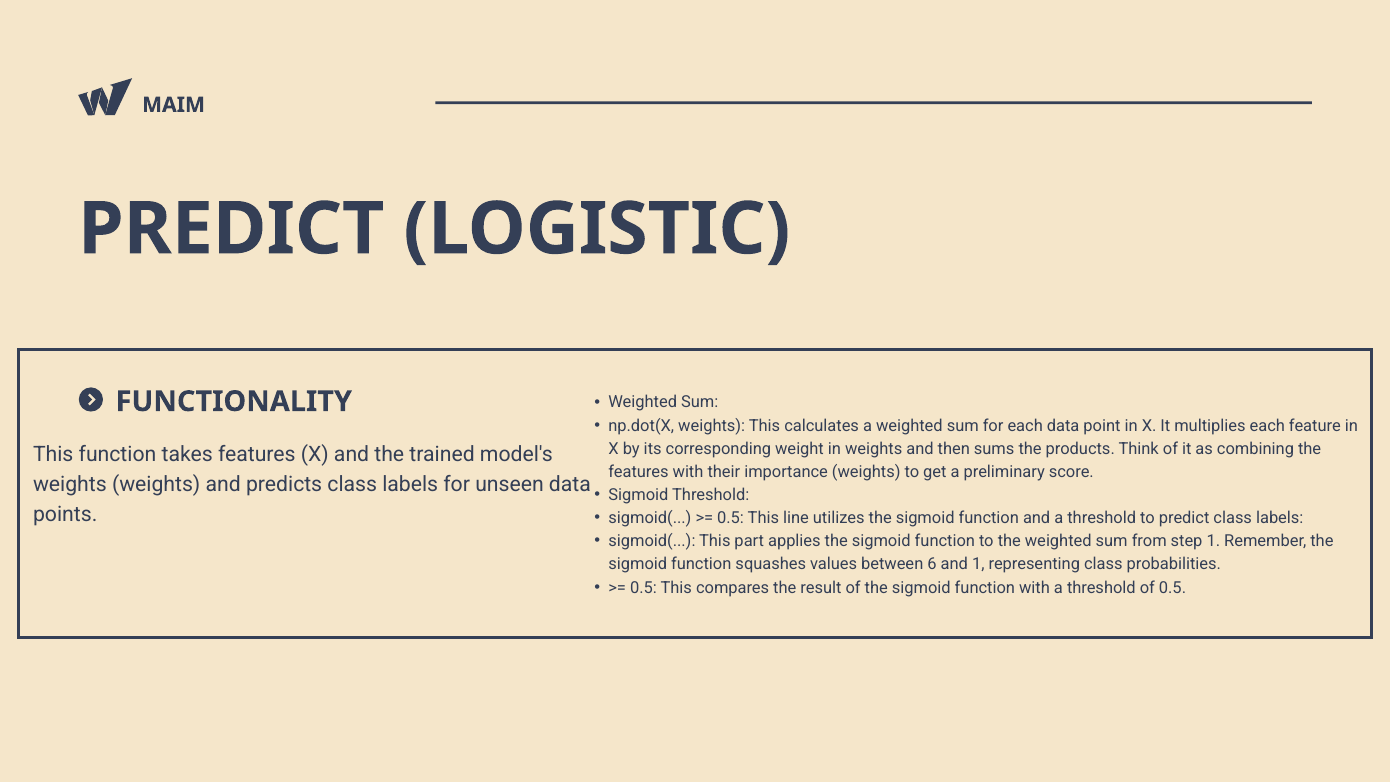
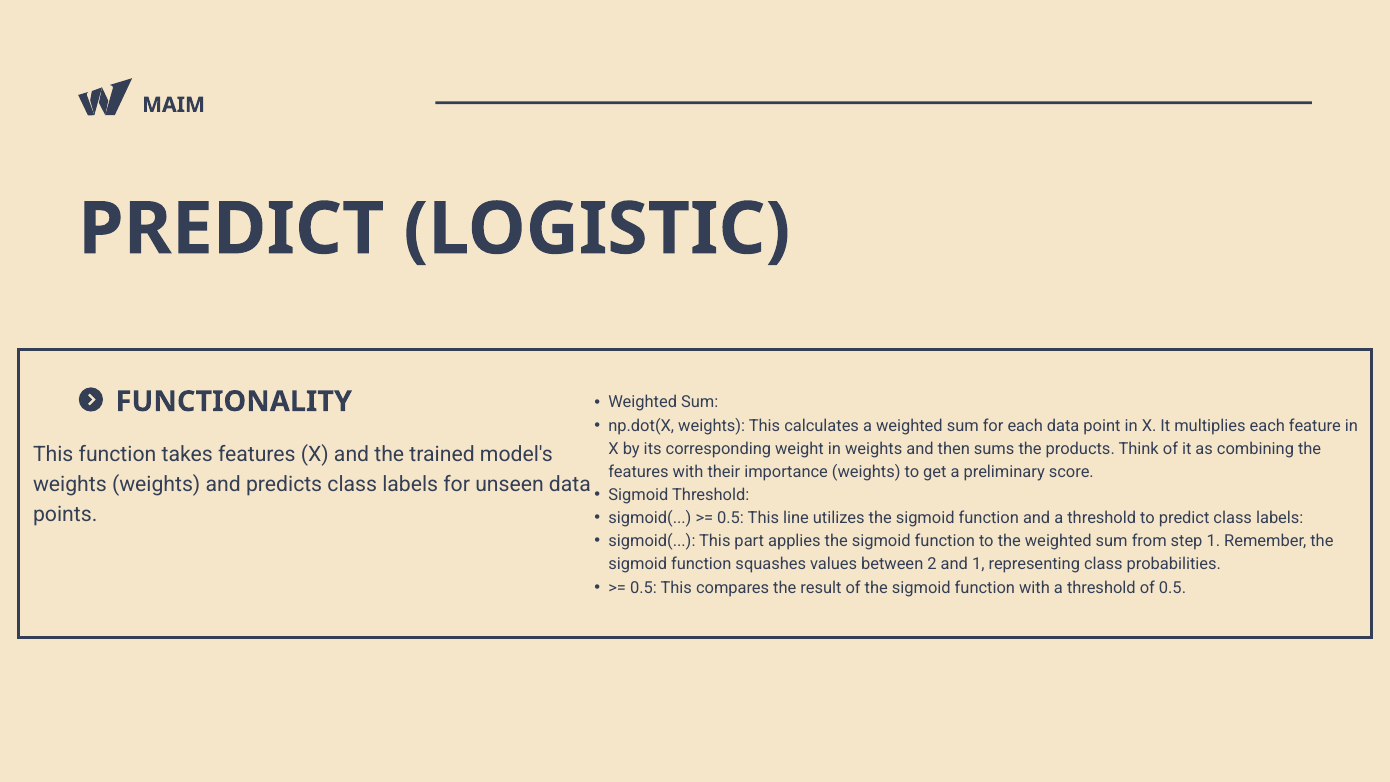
6: 6 -> 2 (932, 564)
